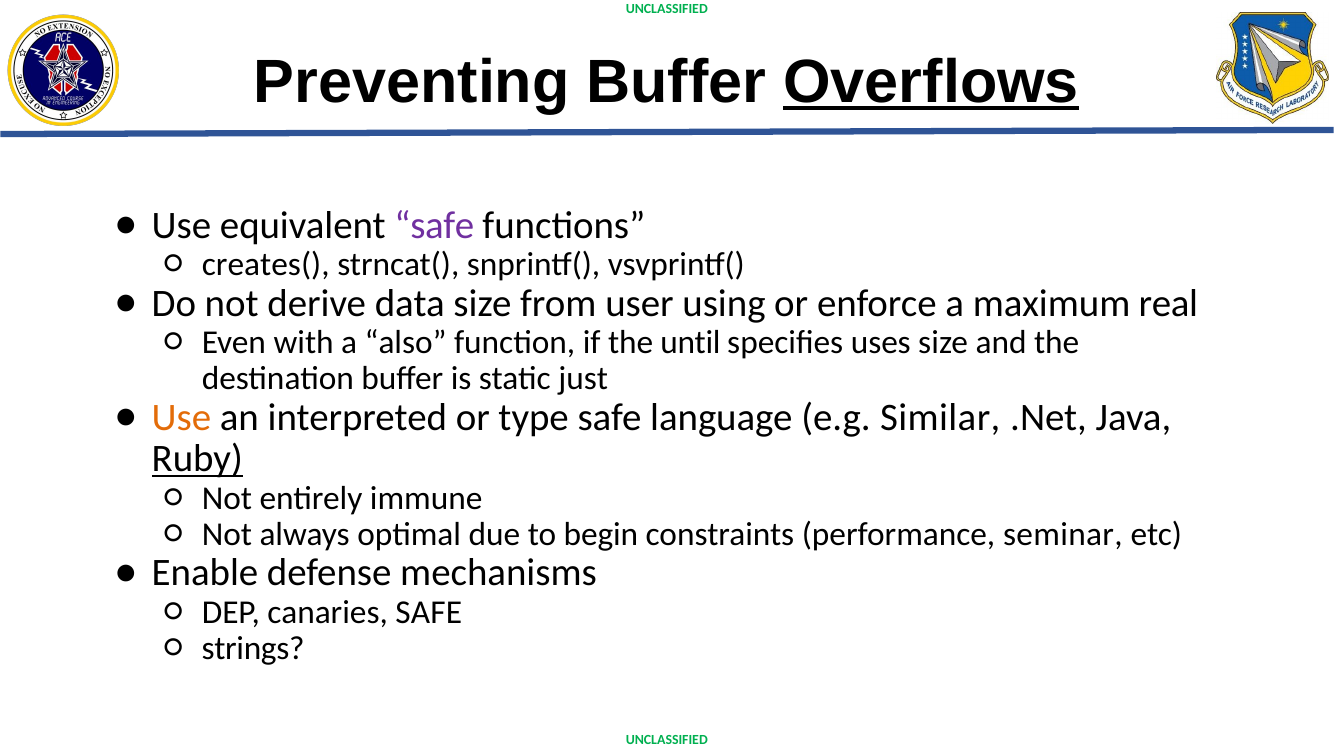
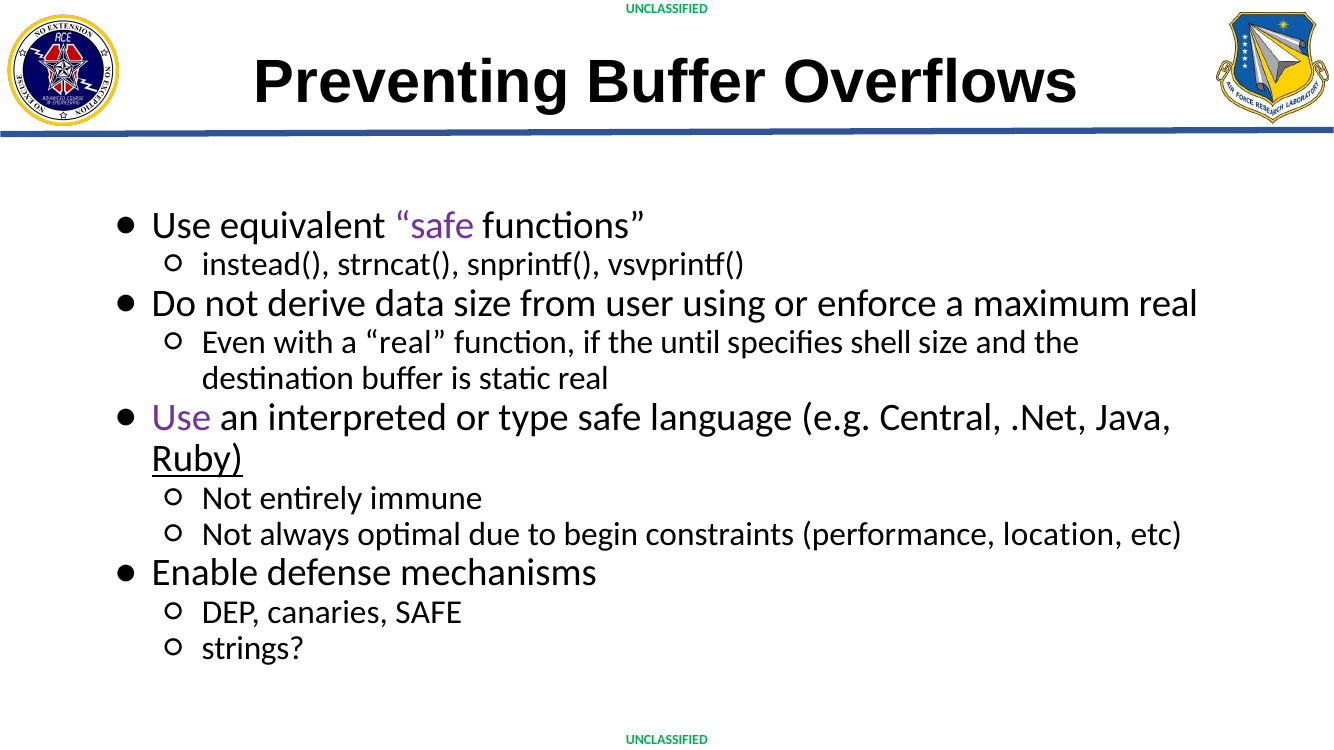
Overflows underline: present -> none (931, 82)
creates(: creates( -> instead( (266, 265)
a also: also -> real (405, 342)
uses: uses -> shell (881, 342)
static just: just -> real (583, 378)
Use colour: orange -> purple (181, 417)
Similar: Similar -> Central (941, 417)
seminar: seminar -> location (1063, 534)
